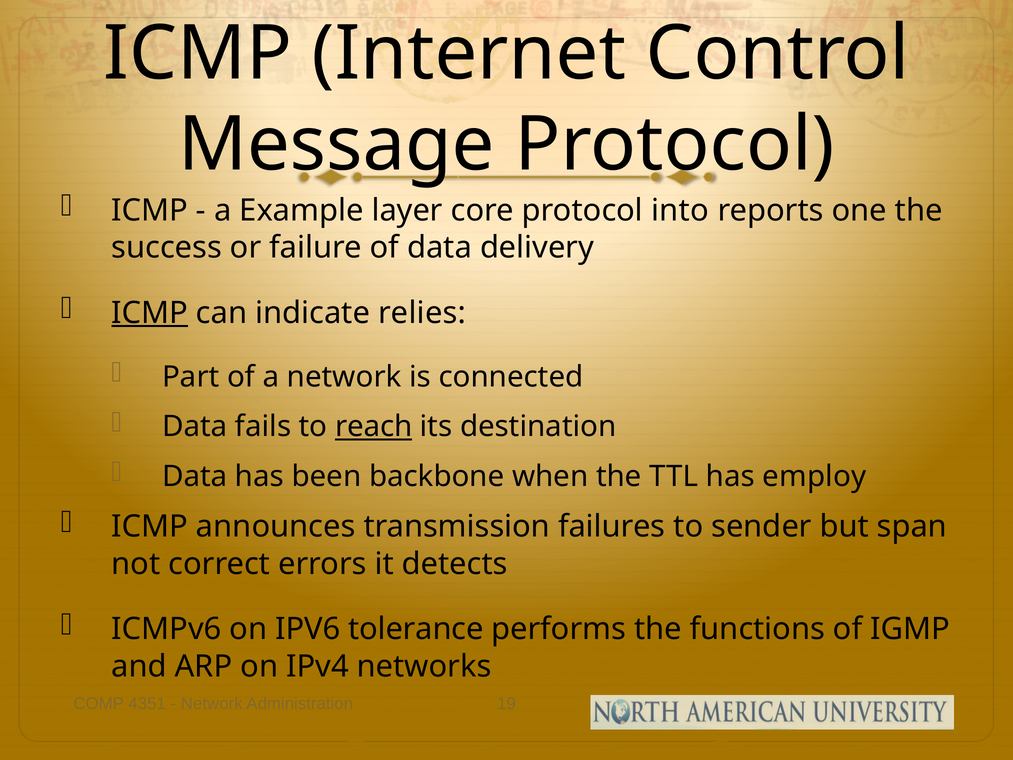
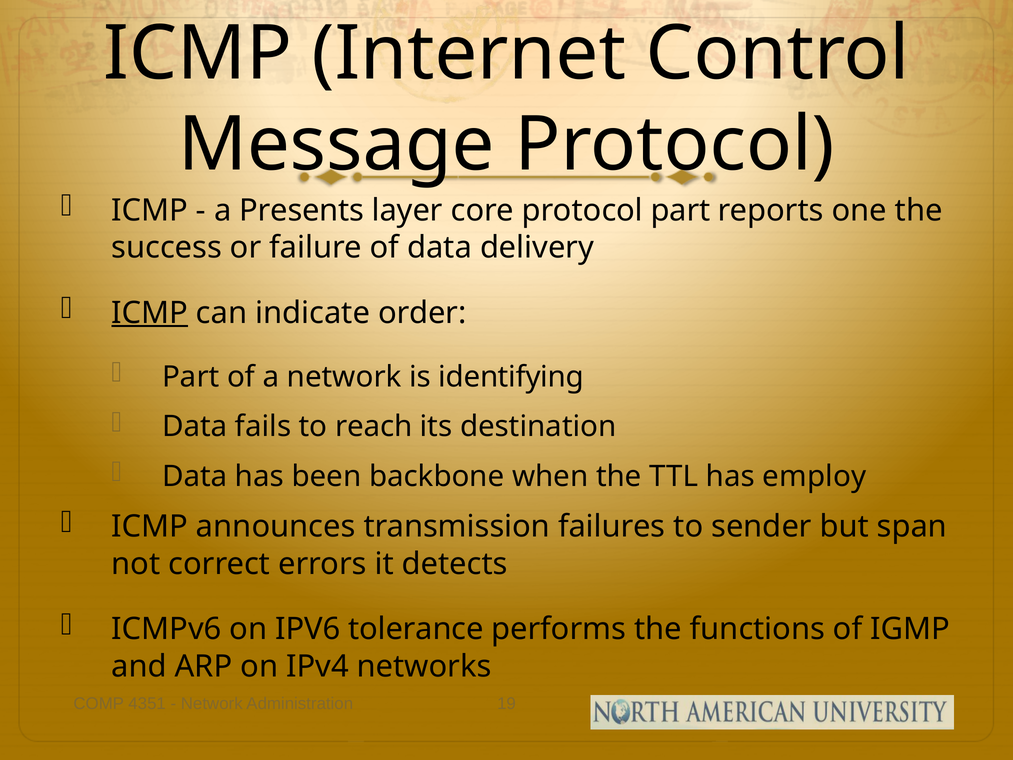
Example: Example -> Presents (302, 210)
protocol into: into -> part (680, 210)
relies: relies -> order (422, 313)
connected: connected -> identifying (511, 377)
reach underline: present -> none (374, 427)
